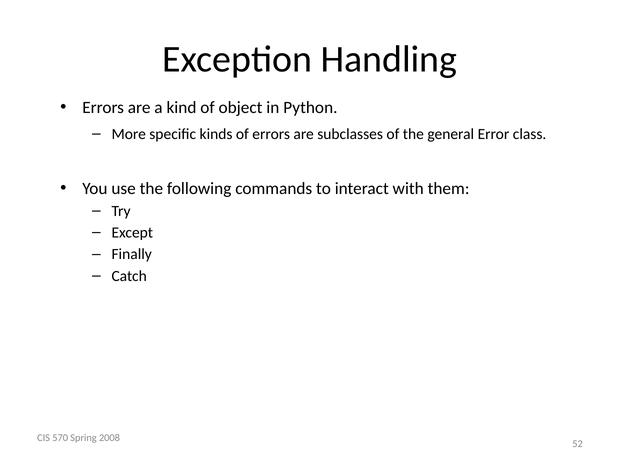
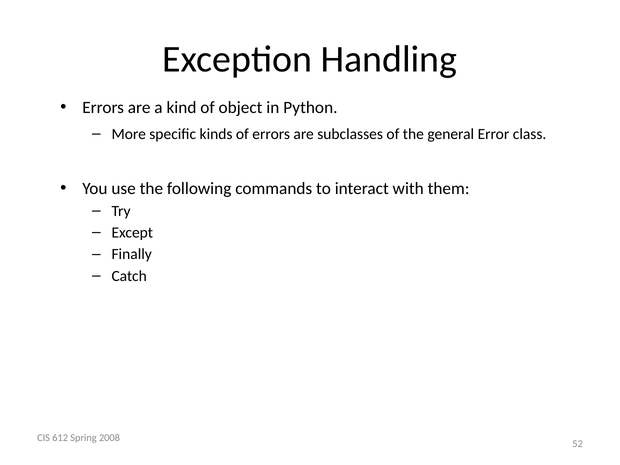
570: 570 -> 612 (60, 438)
